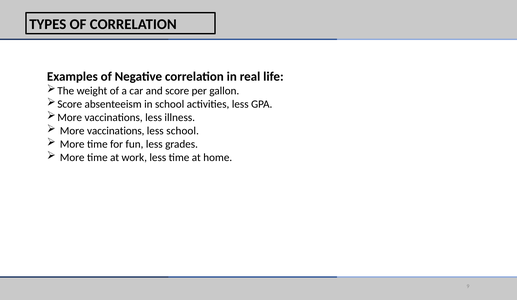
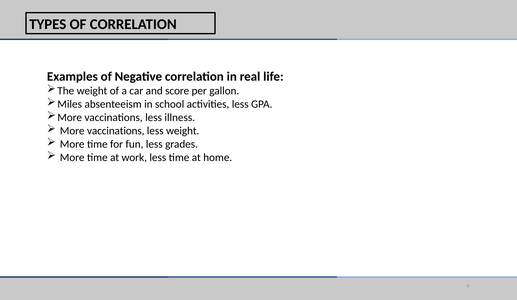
Score: Score -> Miles (70, 104)
less school: school -> weight (183, 131)
